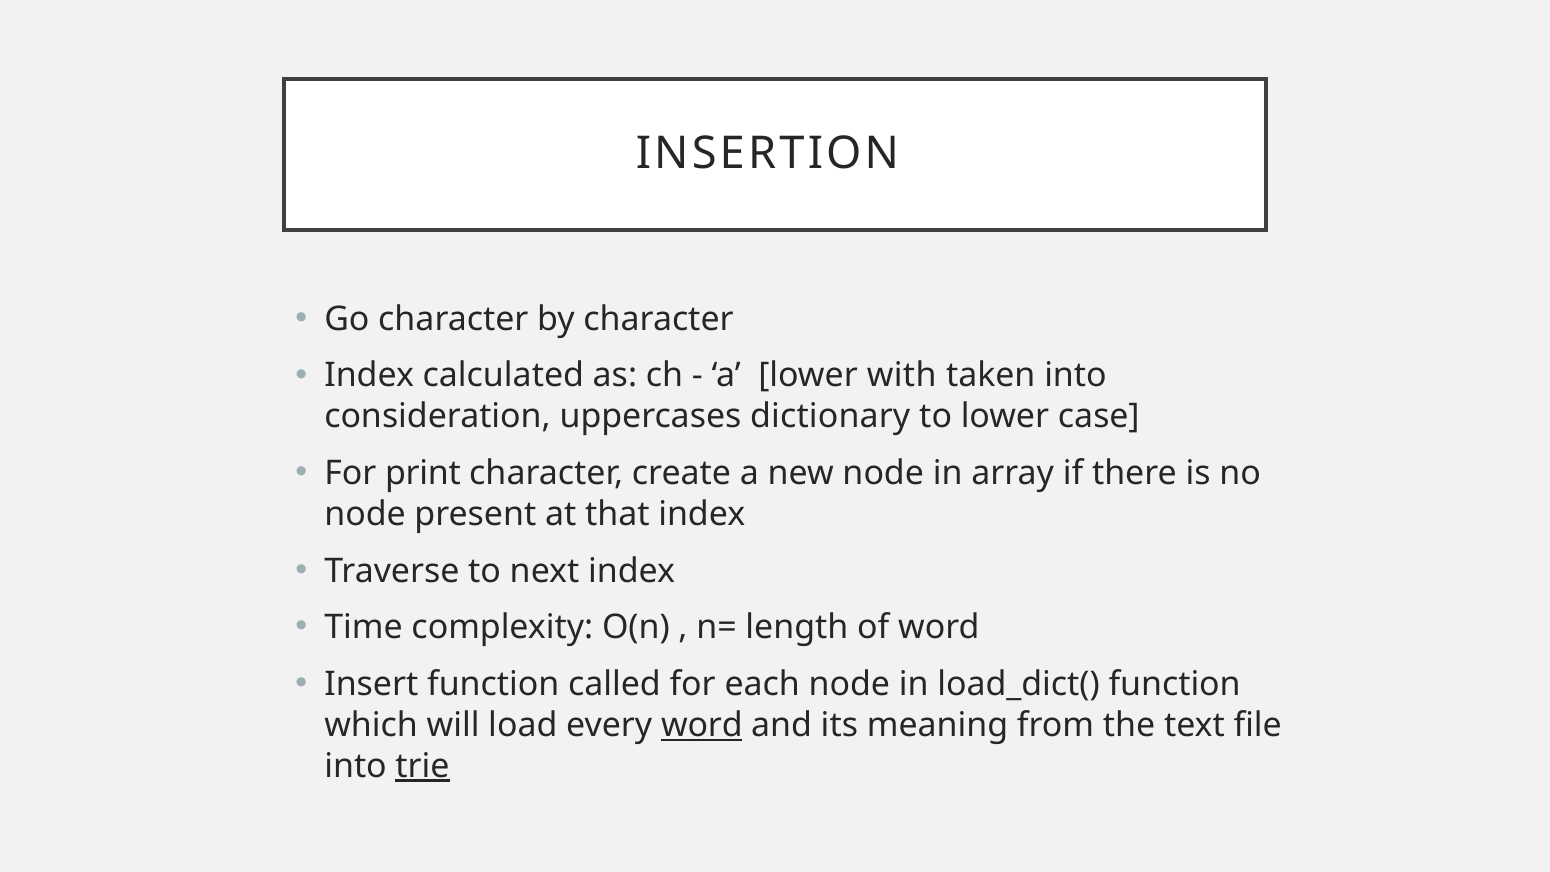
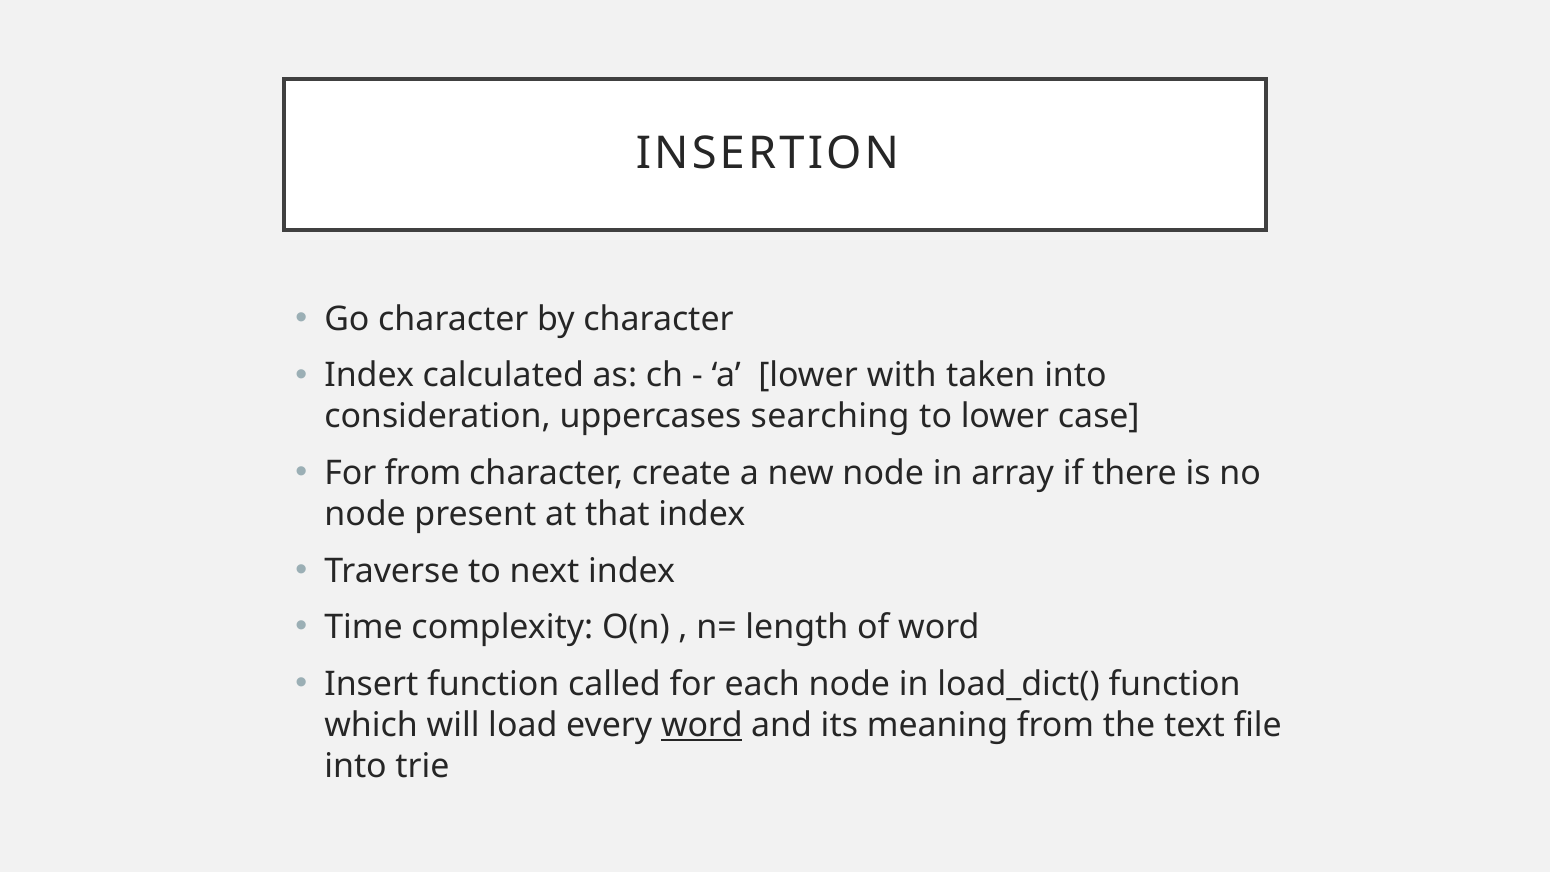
dictionary: dictionary -> searching (830, 416)
For print: print -> from (423, 473)
trie underline: present -> none (423, 766)
